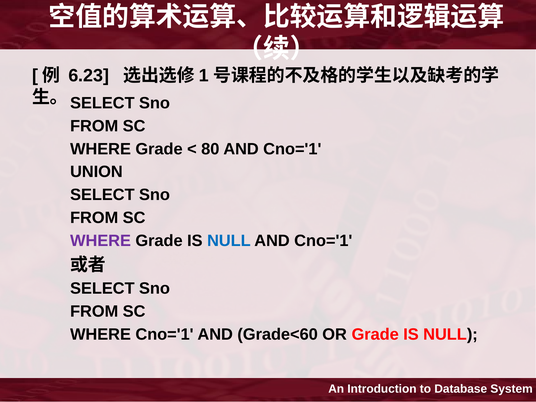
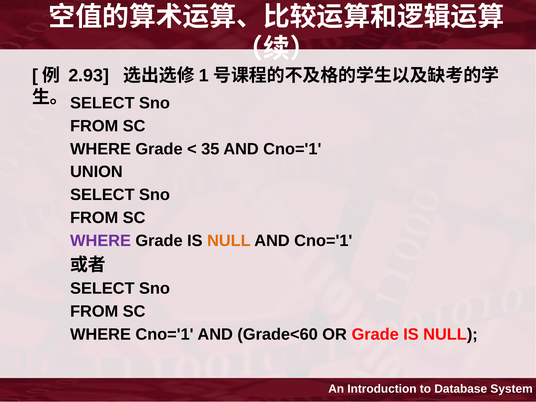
6.23: 6.23 -> 2.93 (89, 76)
80: 80 -> 35 (210, 149)
NULL colour: blue -> orange (229, 241)
